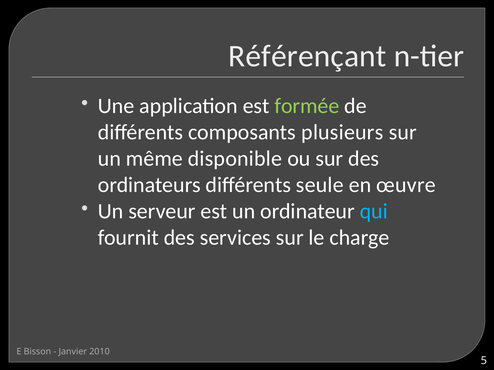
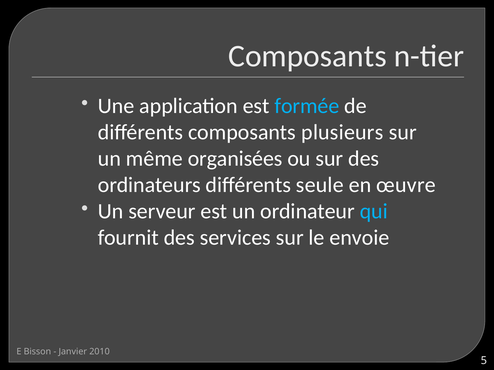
Référençant: Référençant -> Composants (307, 56)
formée colour: light green -> light blue (307, 106)
disponible: disponible -> organisées (235, 159)
charge: charge -> envoie (359, 238)
